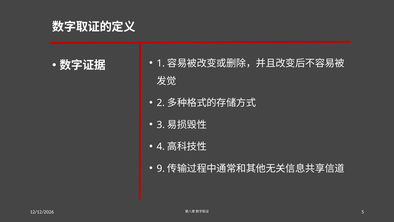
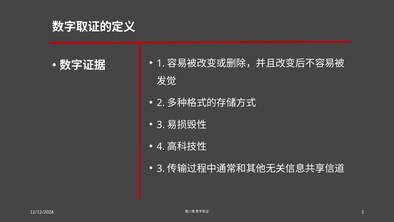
9: 9 -> 3 (161, 168)
